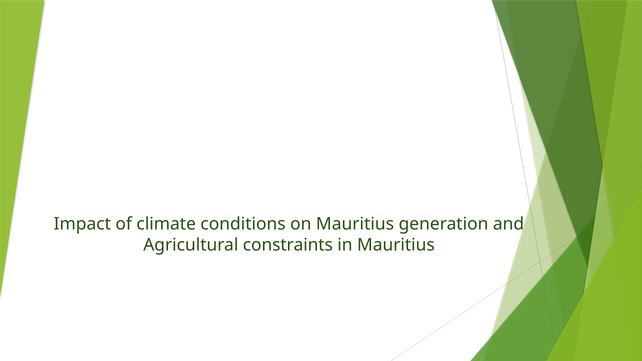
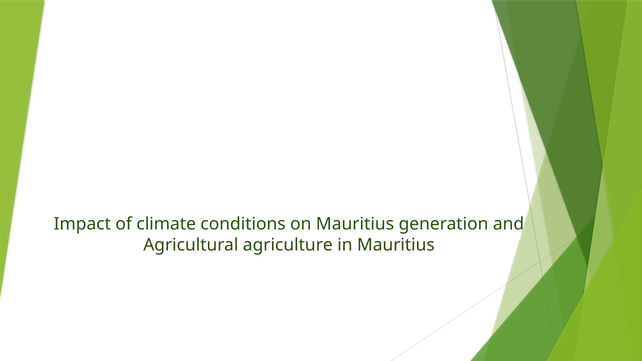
constraints: constraints -> agriculture (288, 245)
